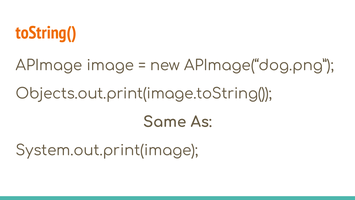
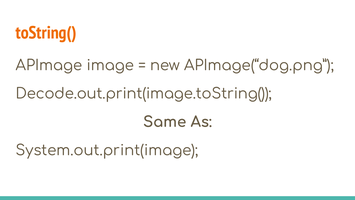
Objects.out.print(image.toString(: Objects.out.print(image.toString( -> Decode.out.print(image.toString( (144, 94)
